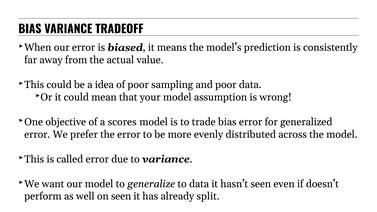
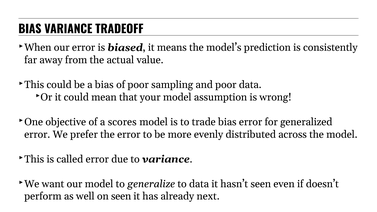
a idea: idea -> bias (104, 85)
split: split -> next (208, 196)
